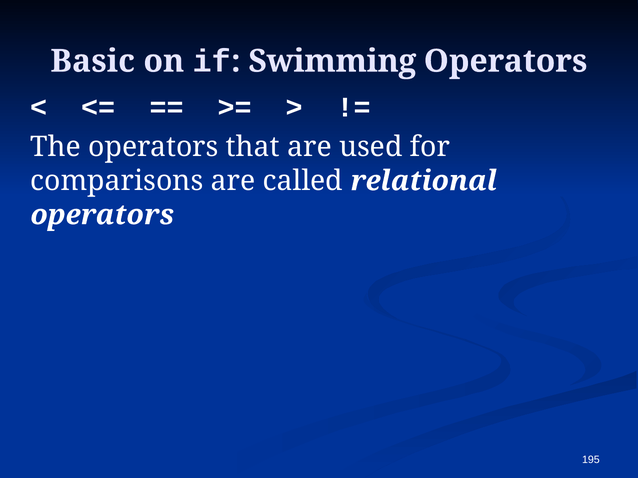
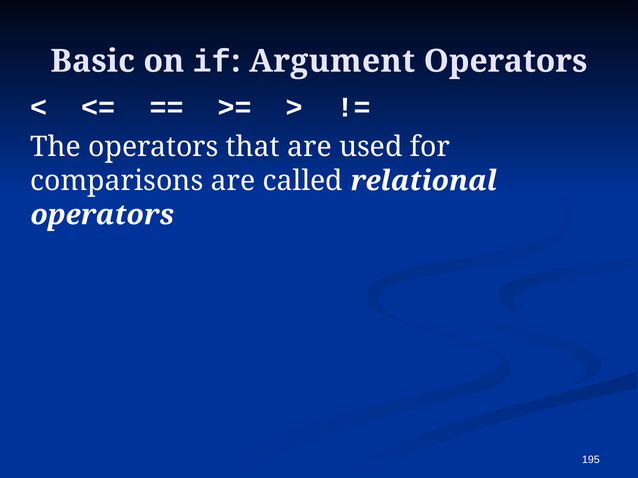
Swimming: Swimming -> Argument (332, 61)
